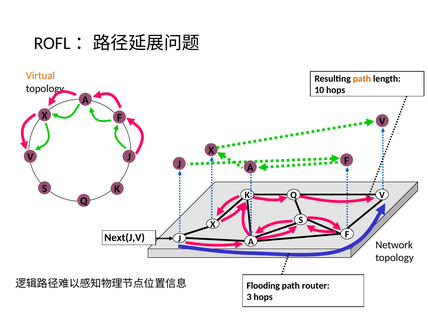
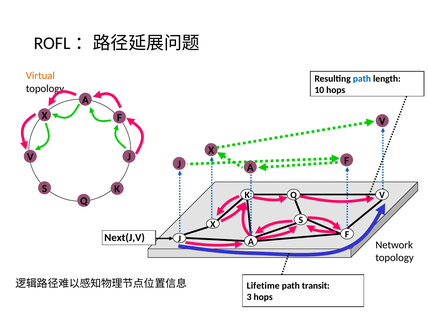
path colour: orange -> blue (362, 79)
Flooding: Flooding -> Lifetime (263, 286)
router: router -> transit (316, 286)
